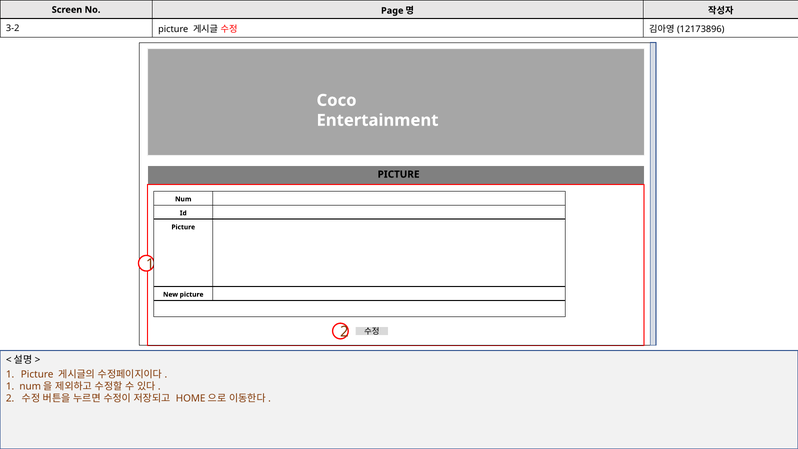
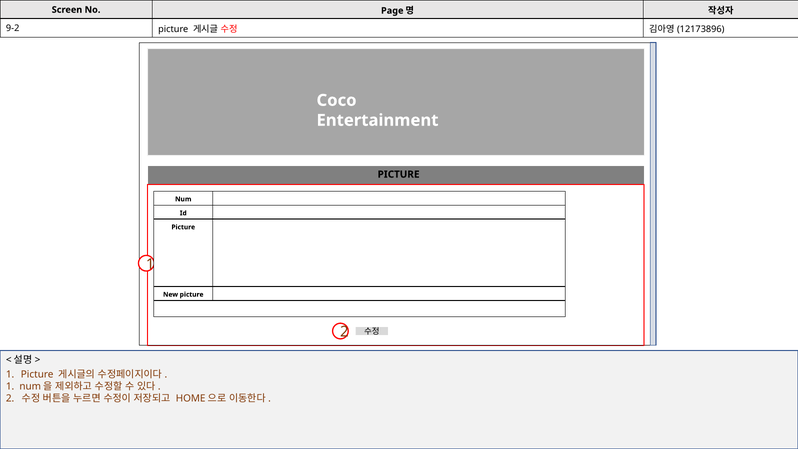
3-2: 3-2 -> 9-2 (13, 28)
